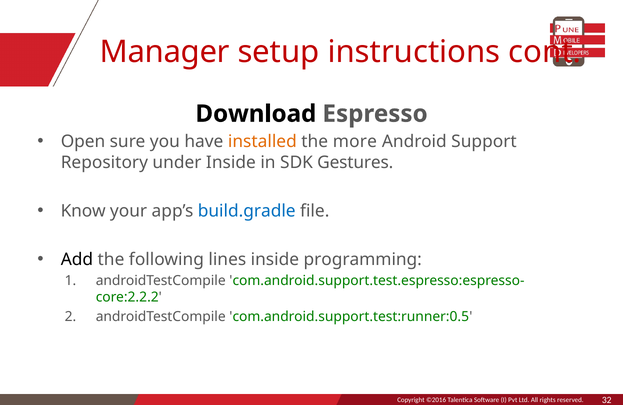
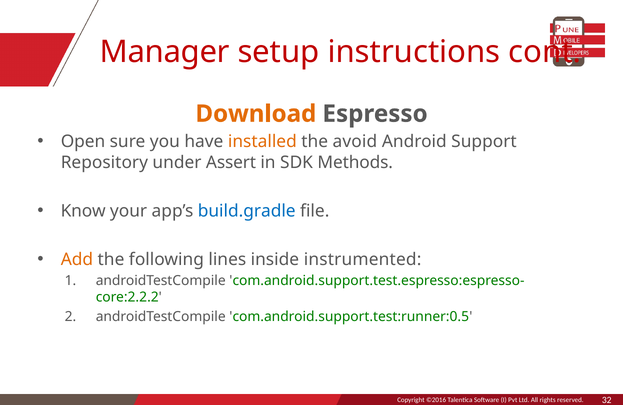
Download colour: black -> orange (256, 114)
more: more -> avoid (355, 142)
under Inside: Inside -> Assert (231, 162)
Gestures: Gestures -> Methods (355, 162)
Add colour: black -> orange (77, 260)
programming: programming -> instrumented (363, 260)
